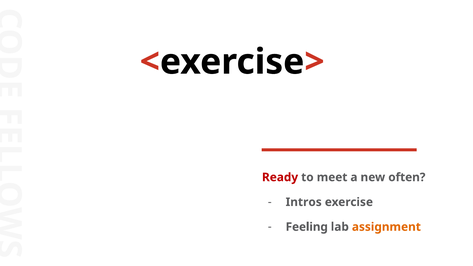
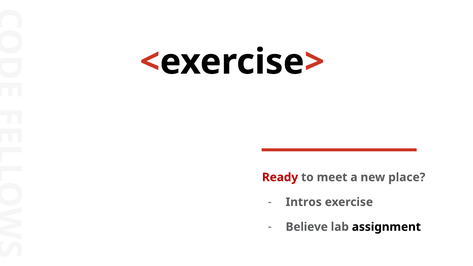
often: often -> place (407, 177)
Feeling: Feeling -> Believe (307, 227)
assignment colour: orange -> black (386, 227)
